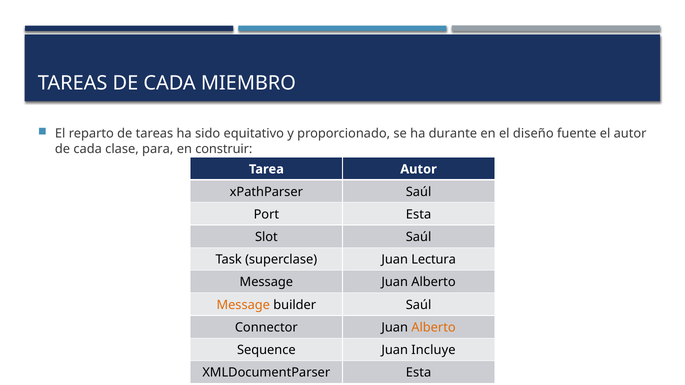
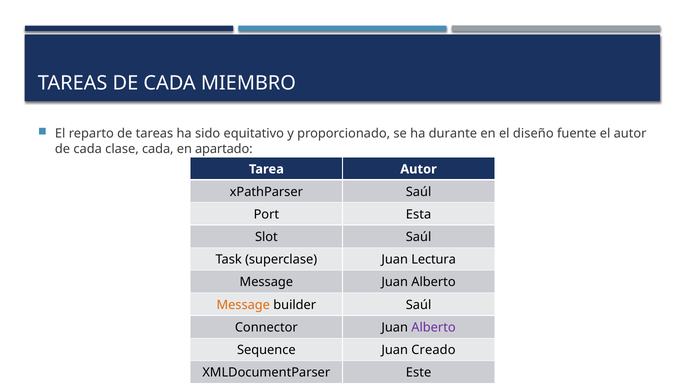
clase para: para -> cada (158, 149)
construir: construir -> apartado (224, 149)
Alberto colour: orange -> purple (434, 328)
Incluye: Incluye -> Creado (433, 350)
XMLDocumentParser Esta: Esta -> Este (419, 373)
